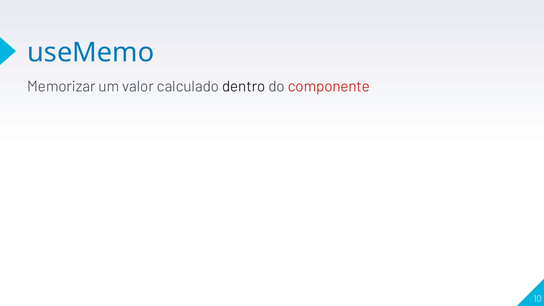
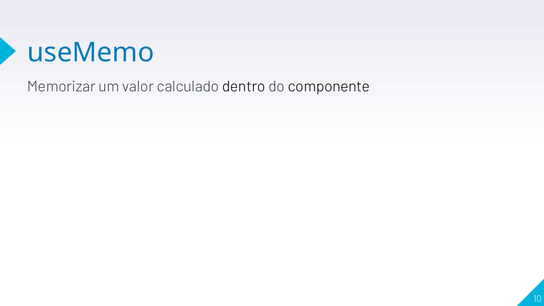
componente colour: red -> black (329, 86)
